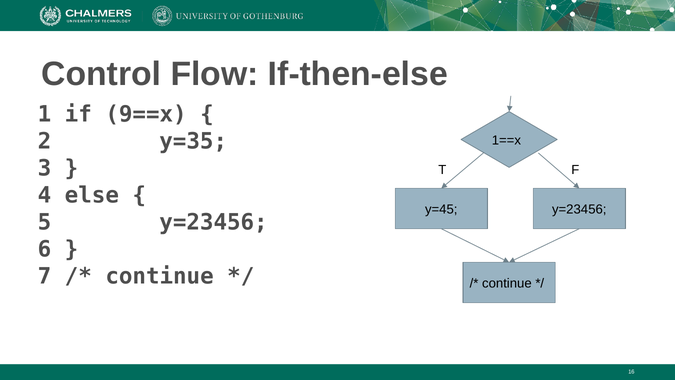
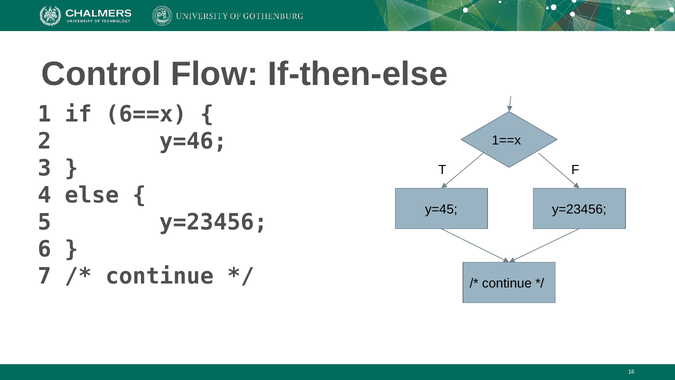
9==x: 9==x -> 6==x (146, 114)
y=35: y=35 -> y=46 (193, 141)
